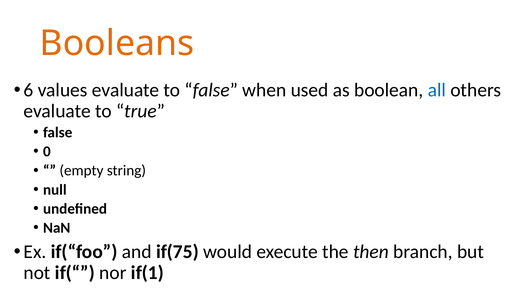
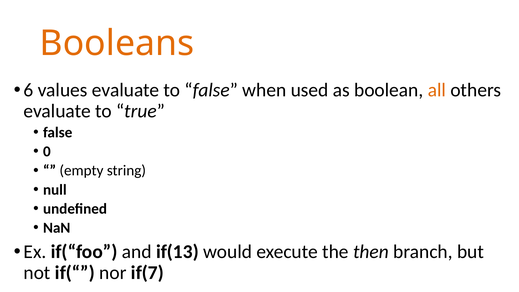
all colour: blue -> orange (437, 90)
if(75: if(75 -> if(13 (177, 252)
if(1: if(1 -> if(7 (147, 273)
